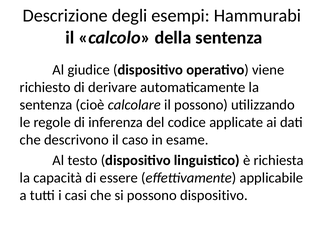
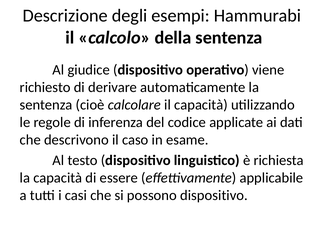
il possono: possono -> capacità (201, 105)
